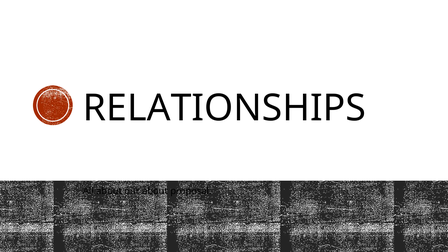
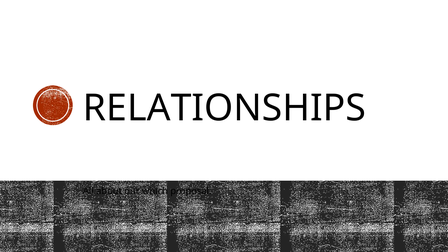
our about: about -> which (155, 191)
